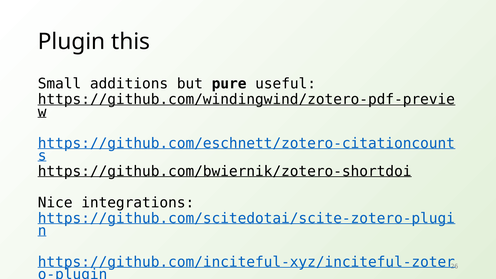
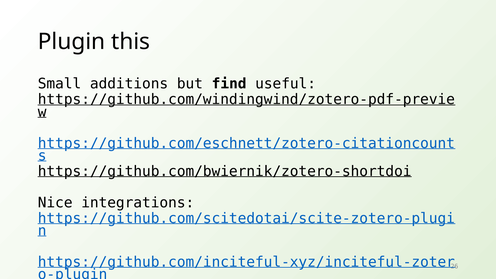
pure: pure -> find (229, 84)
